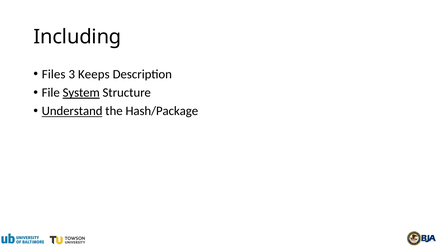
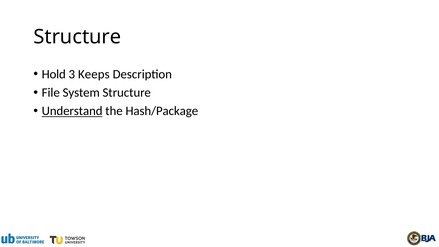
Including: Including -> Structure (77, 37)
Files: Files -> Hold (54, 74)
System underline: present -> none (81, 93)
